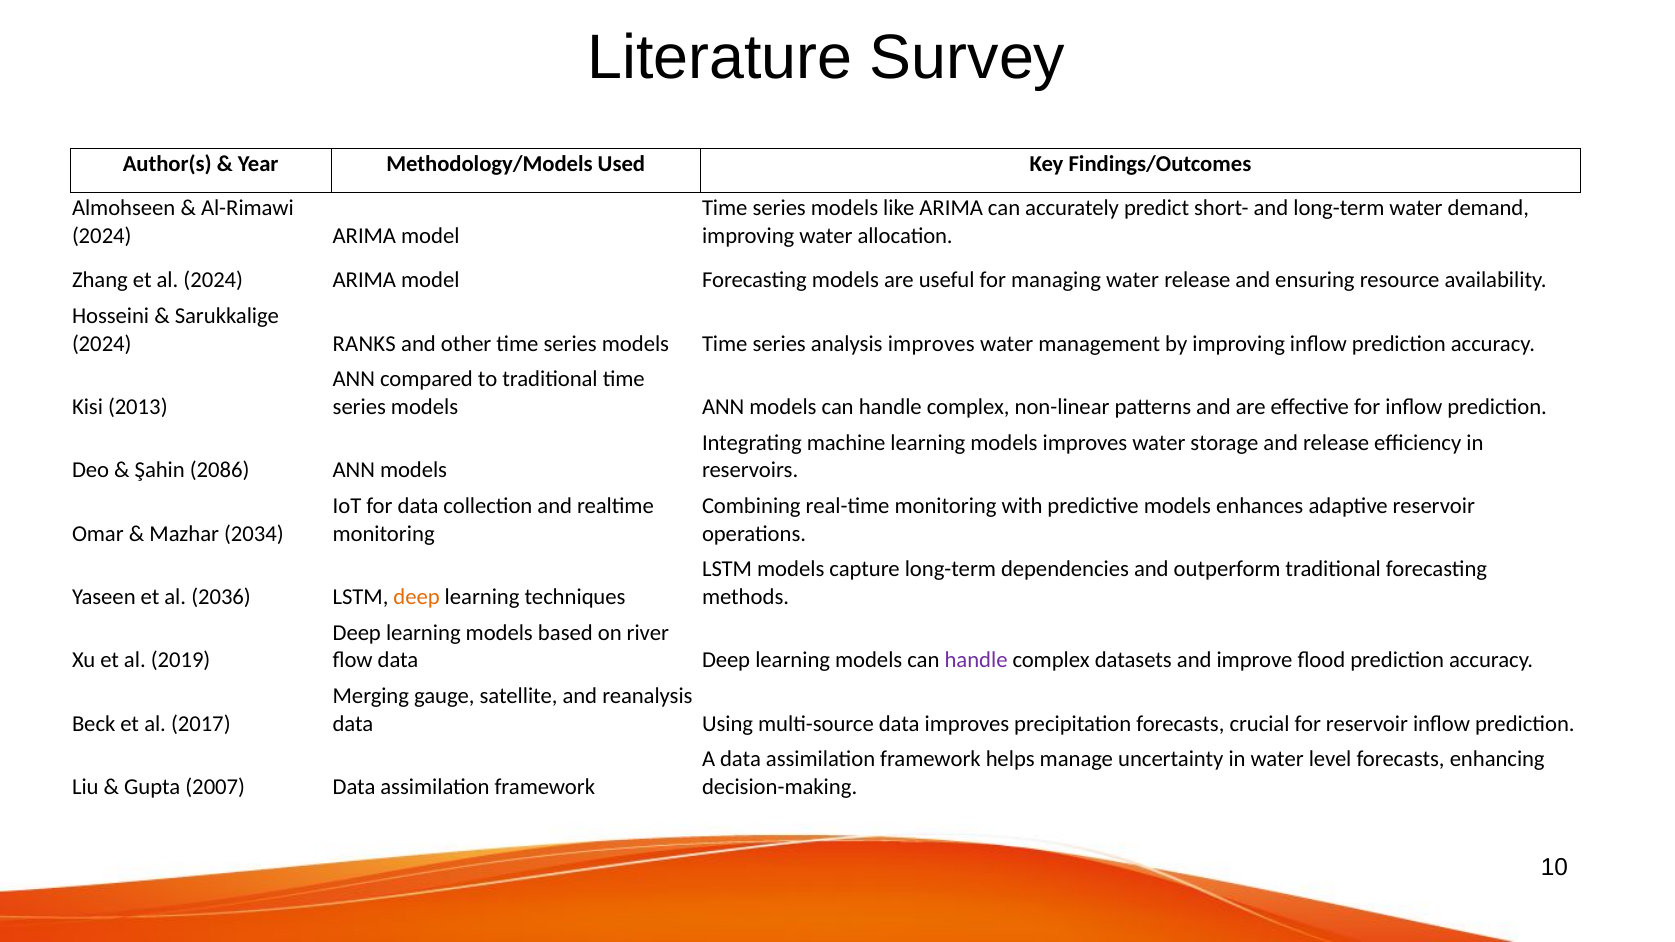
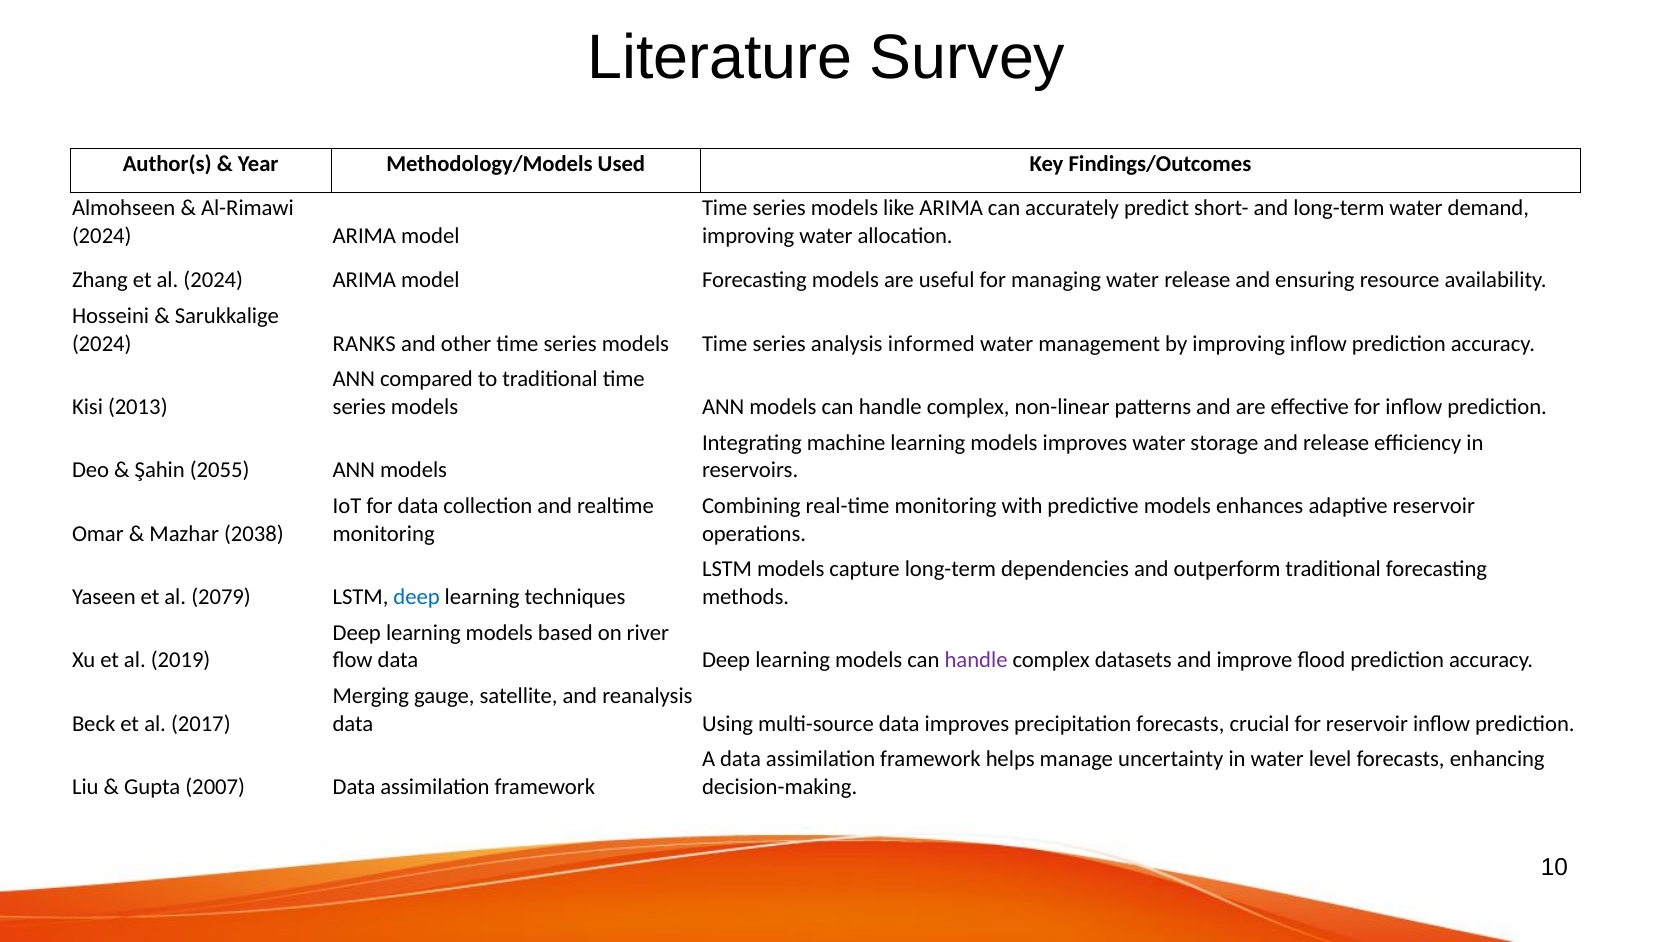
analysis improves: improves -> informed (931, 344)
2086: 2086 -> 2055 (220, 470)
2034: 2034 -> 2038 (254, 534)
2036: 2036 -> 2079 (221, 597)
deep colour: orange -> blue (417, 597)
